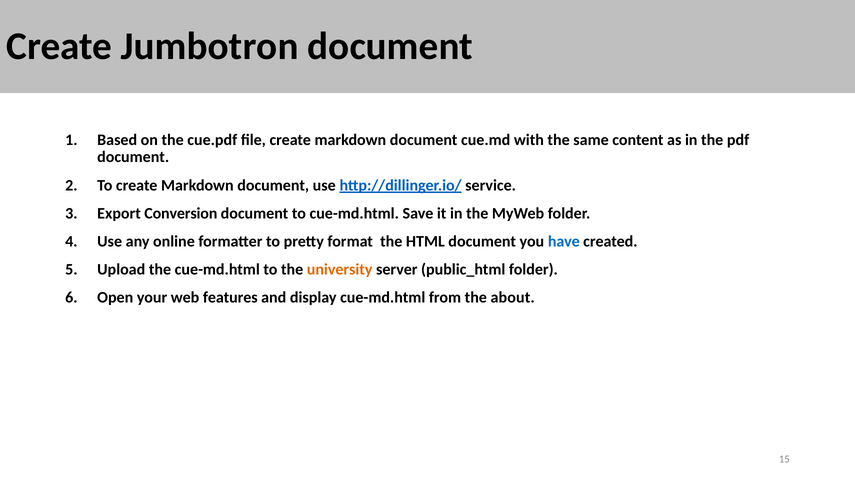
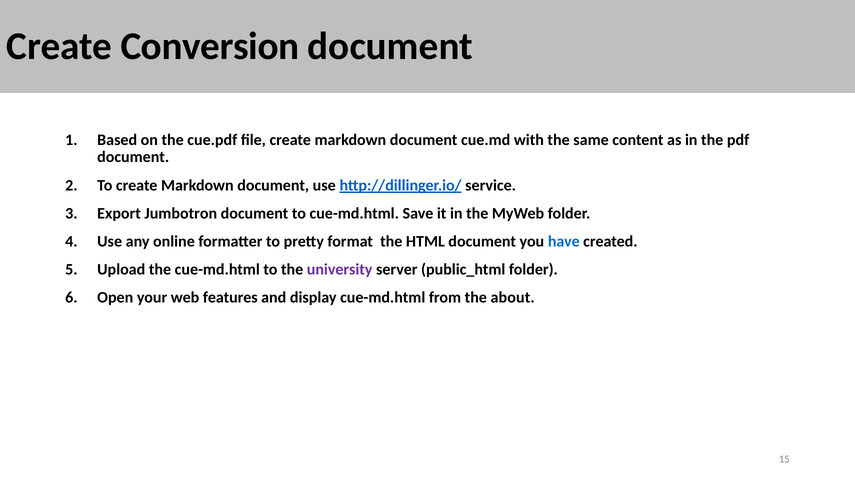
Jumbotron: Jumbotron -> Conversion (210, 46)
Conversion: Conversion -> Jumbotron (181, 213)
university colour: orange -> purple (340, 270)
